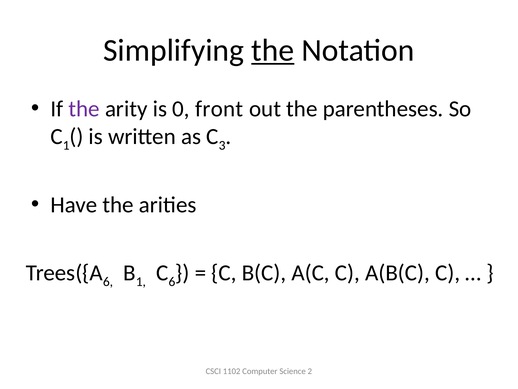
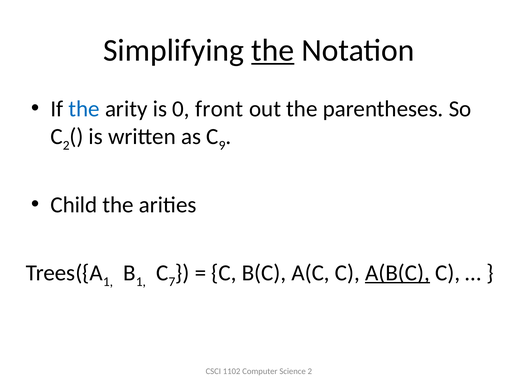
the colour: purple -> blue (84, 109)
C 1: 1 -> 2 (66, 145)
3: 3 -> 9 (222, 145)
Have: Have -> Child (74, 205)
6: 6 -> 1 (108, 281)
C 6: 6 -> 7 (172, 281)
A(B(C underline: none -> present (397, 272)
